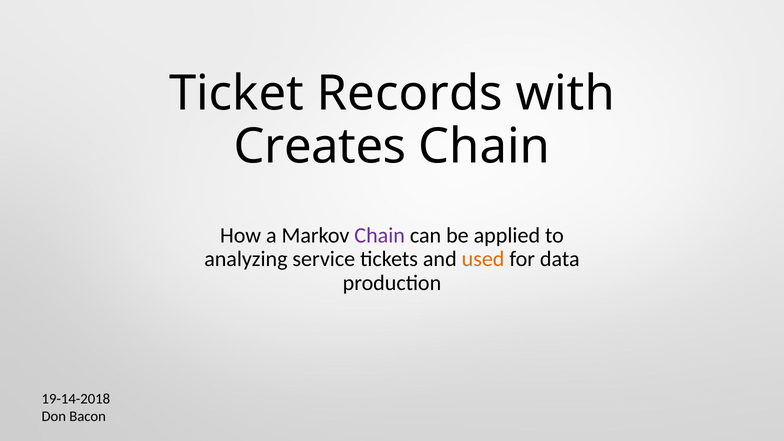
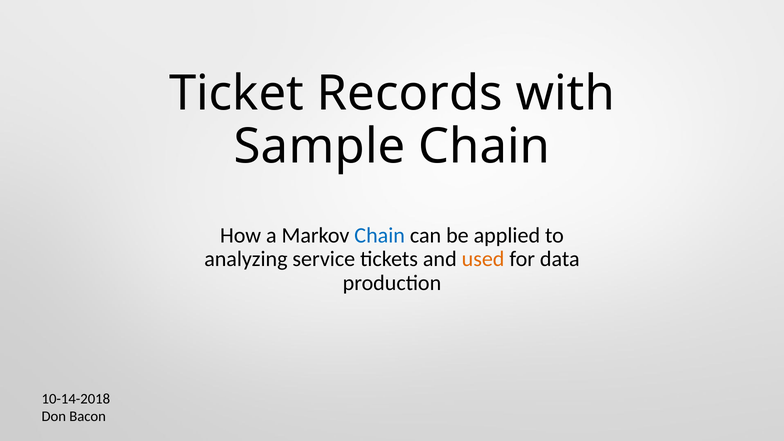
Creates: Creates -> Sample (320, 147)
Chain colour: purple -> blue (380, 235)
19-14-2018: 19-14-2018 -> 10-14-2018 (76, 399)
